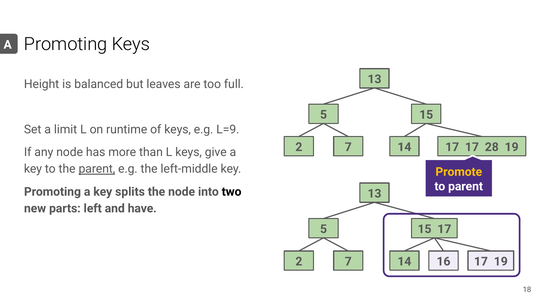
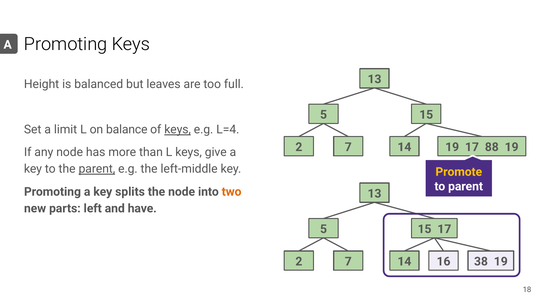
runtime: runtime -> balance (127, 130)
keys underline: none -> present (178, 130)
L=9: L=9 -> L=4 (228, 130)
17: 17 -> 19 (452, 147)
28: 28 -> 88 (492, 147)
two colour: black -> orange (232, 192)
17: 17 -> 38 (481, 261)
